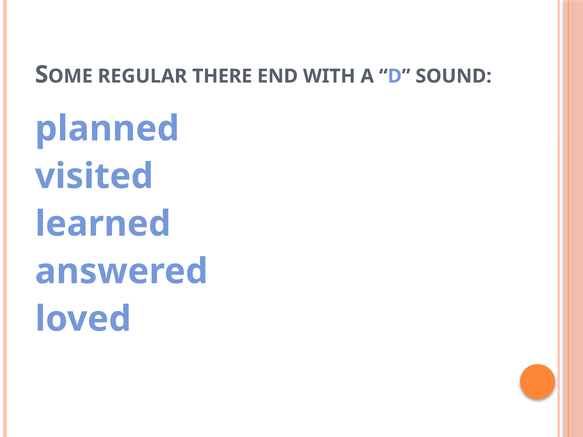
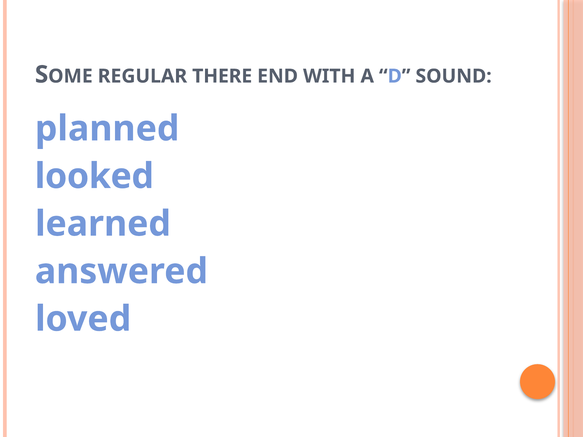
visited: visited -> looked (94, 176)
